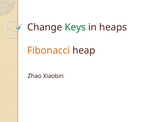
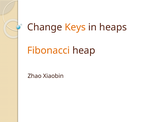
Keys colour: green -> orange (75, 27)
